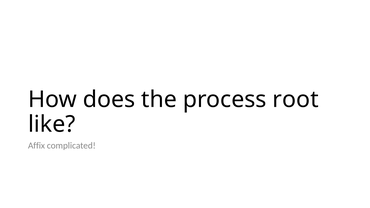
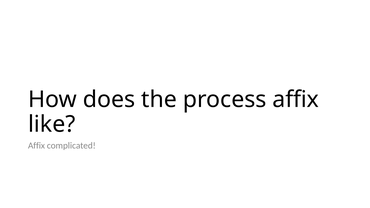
process root: root -> affix (296, 99)
